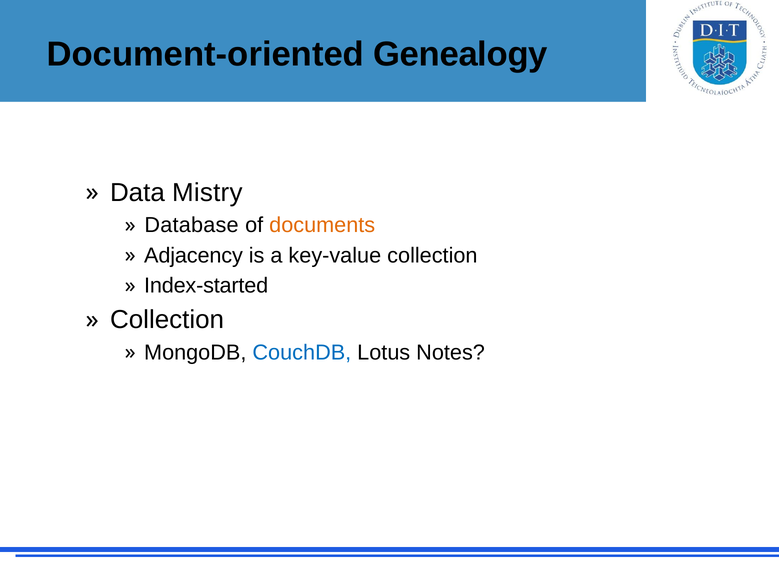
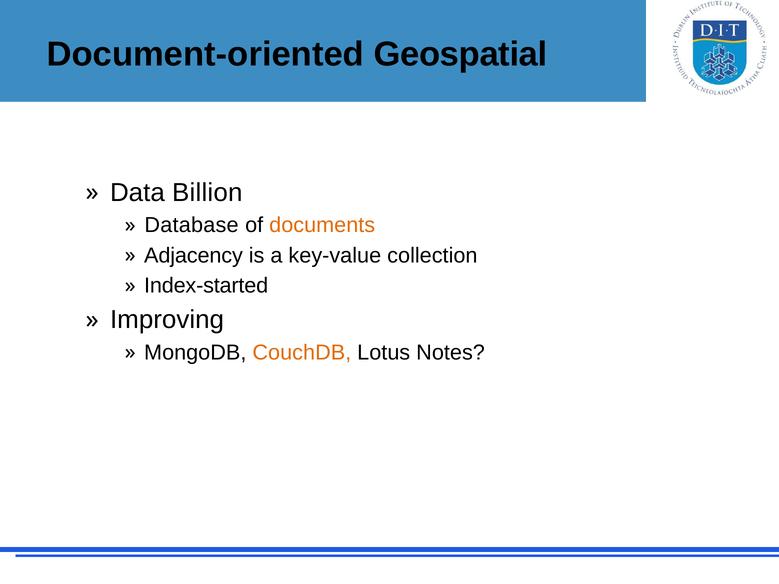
Genealogy: Genealogy -> Geospatial (460, 55)
Mistry: Mistry -> Billion (207, 193)
Collection: Collection -> Improving (167, 320)
CouchDB colour: blue -> orange (302, 353)
